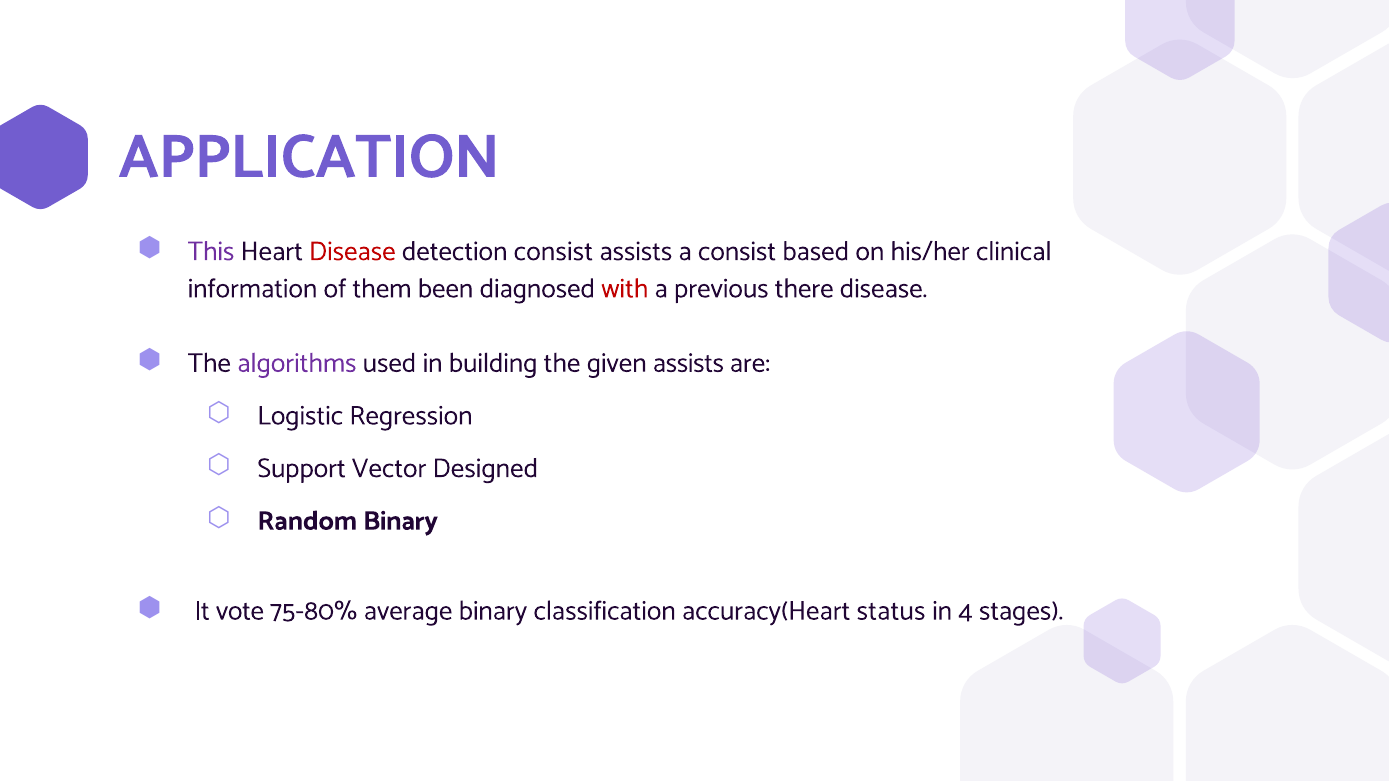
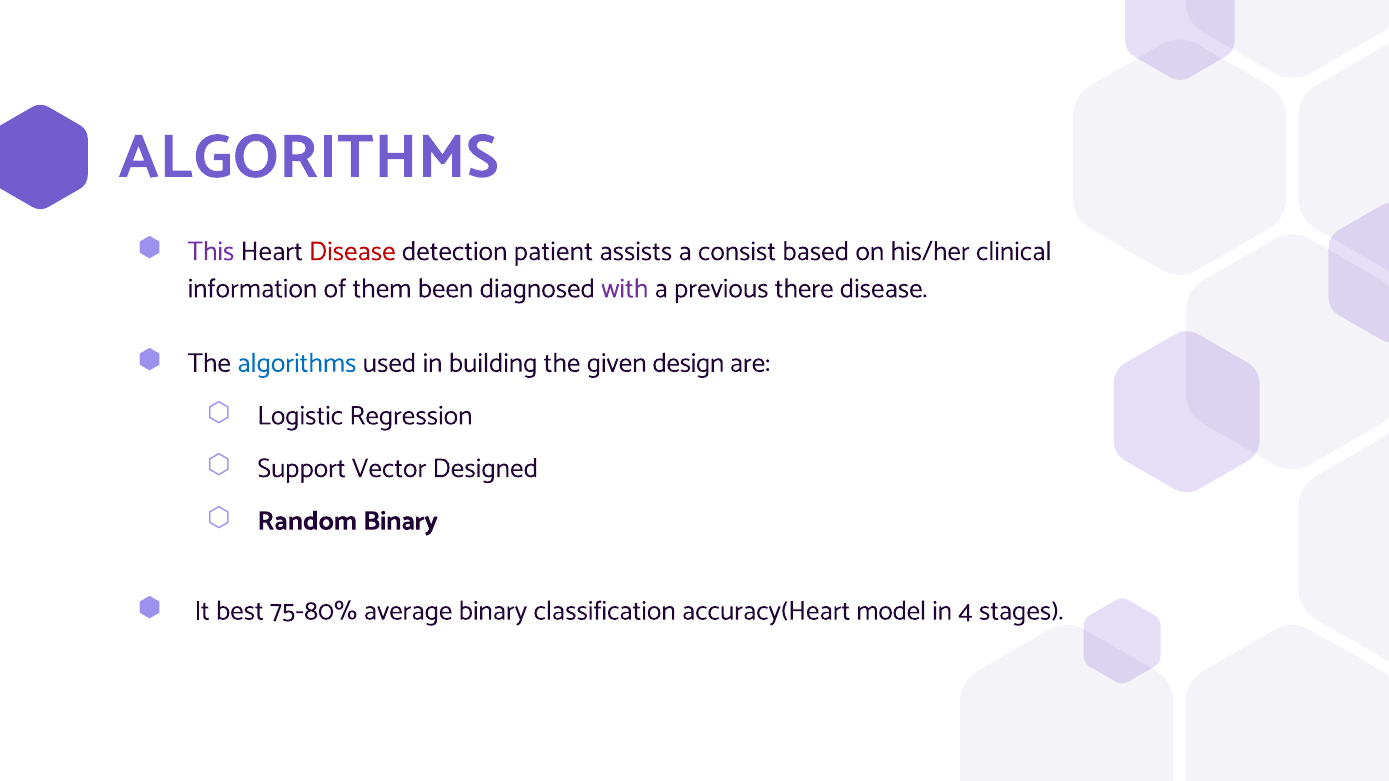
APPLICATION: APPLICATION -> ALGORITHMS (308, 157)
detection consist: consist -> patient (553, 251)
with colour: red -> purple (625, 289)
algorithms colour: purple -> blue (297, 363)
given assists: assists -> design (688, 363)
vote: vote -> best (240, 611)
status: status -> model (891, 611)
